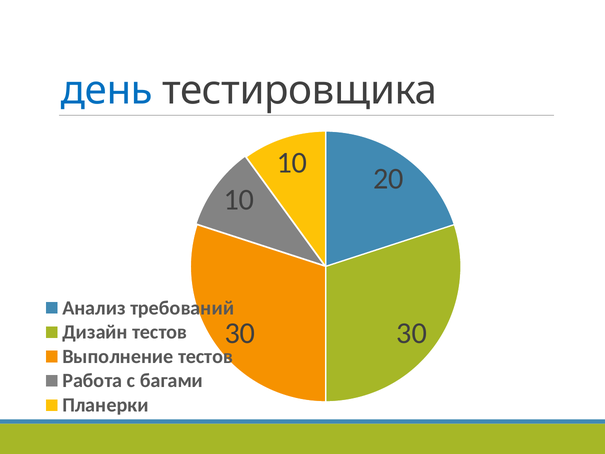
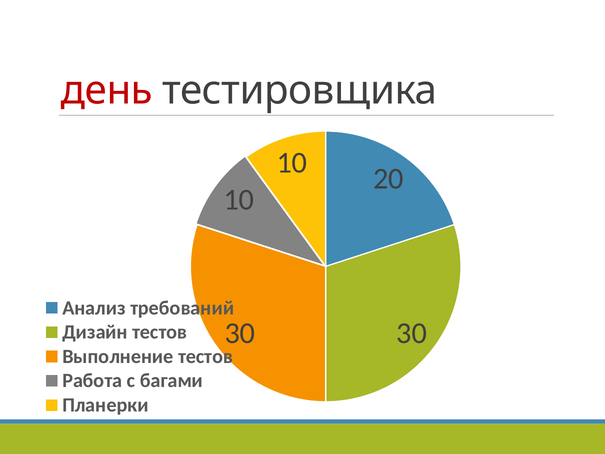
день colour: blue -> red (107, 90)
